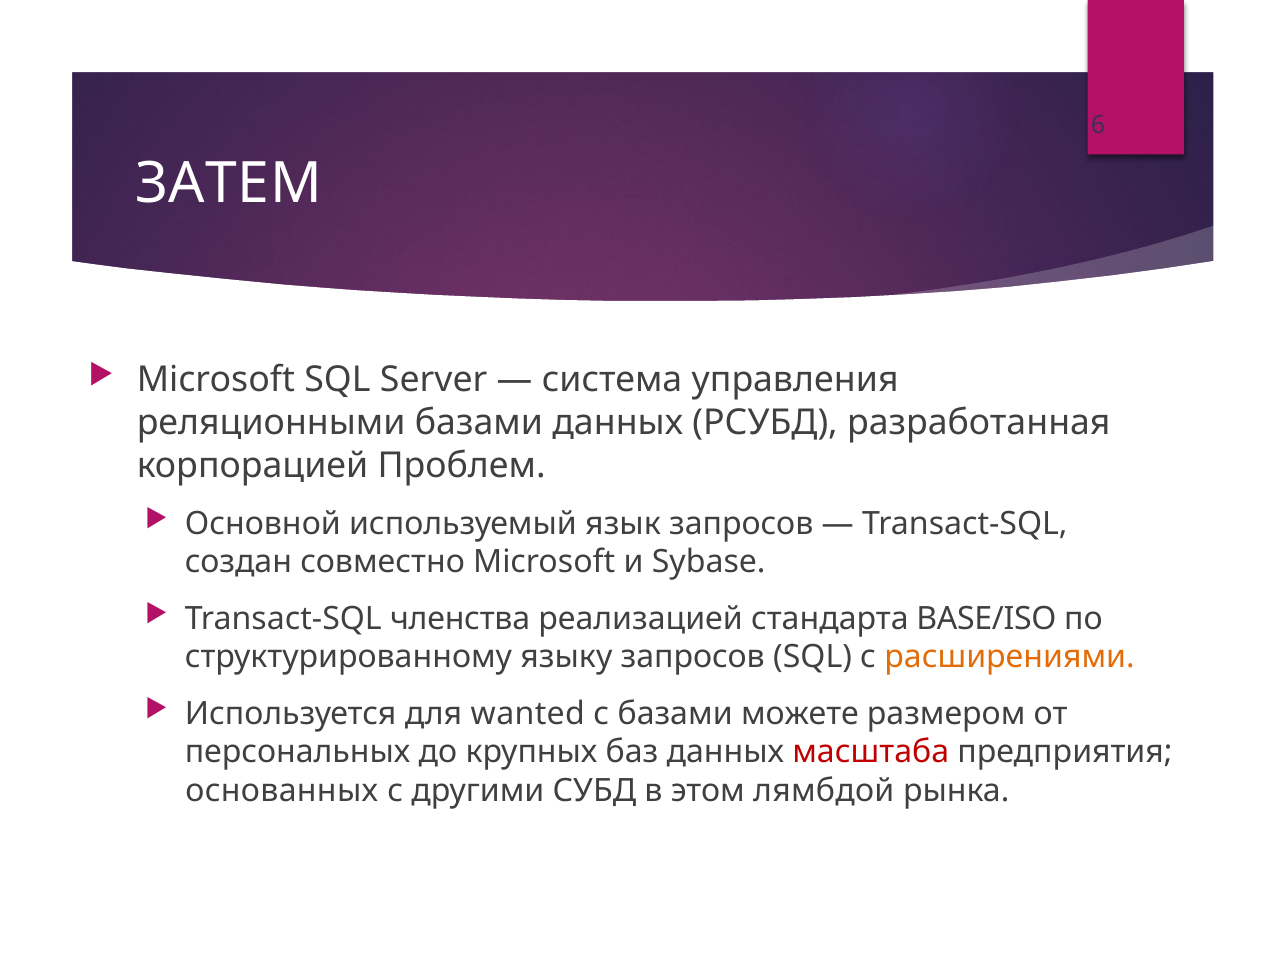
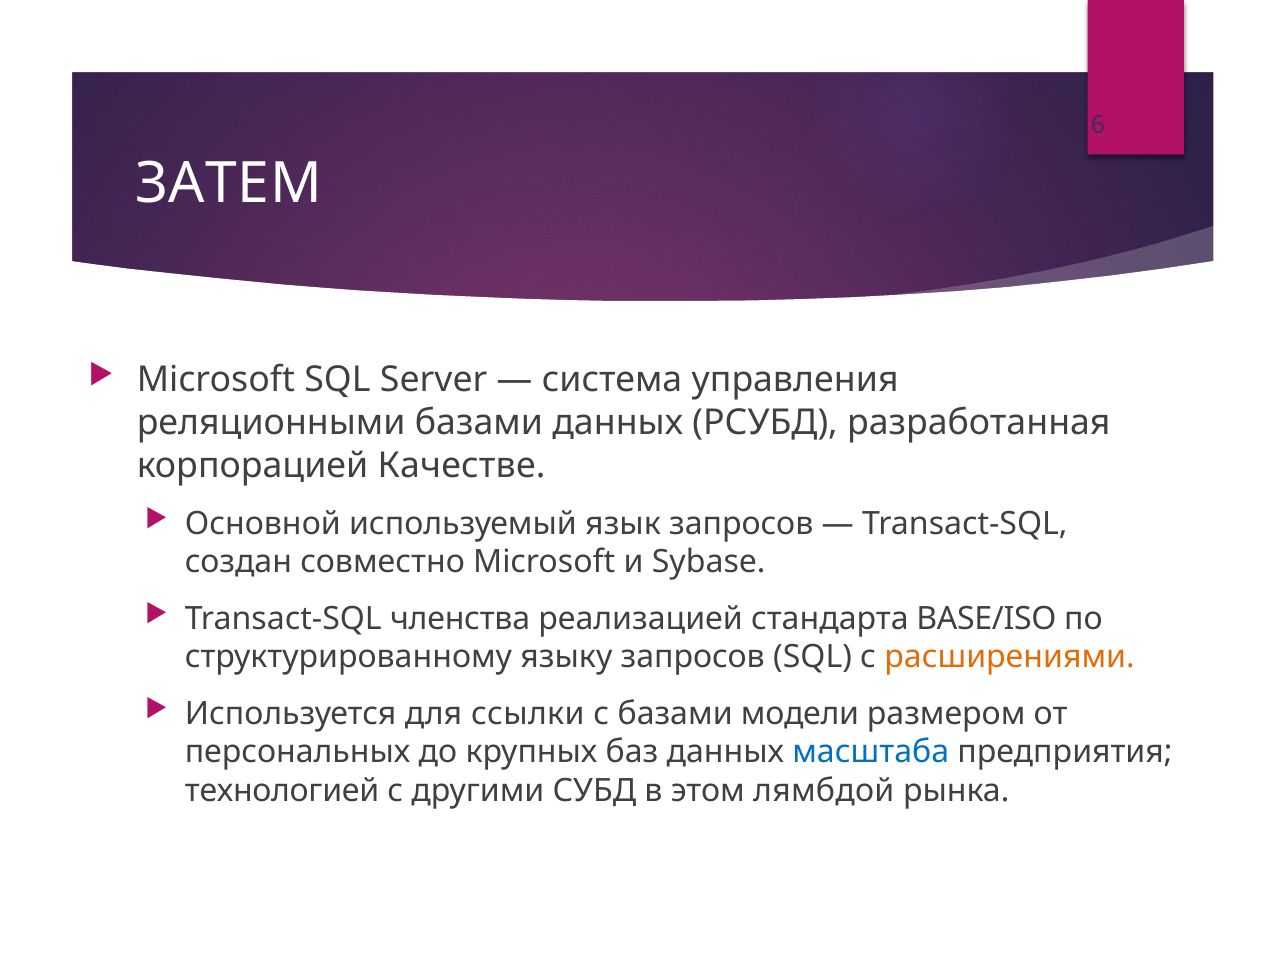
Проблем: Проблем -> Качестве (461, 466)
wanted: wanted -> ссылки (528, 714)
можете: можете -> модели (800, 714)
масштаба colour: red -> blue (871, 752)
основанных: основанных -> технологией (282, 791)
